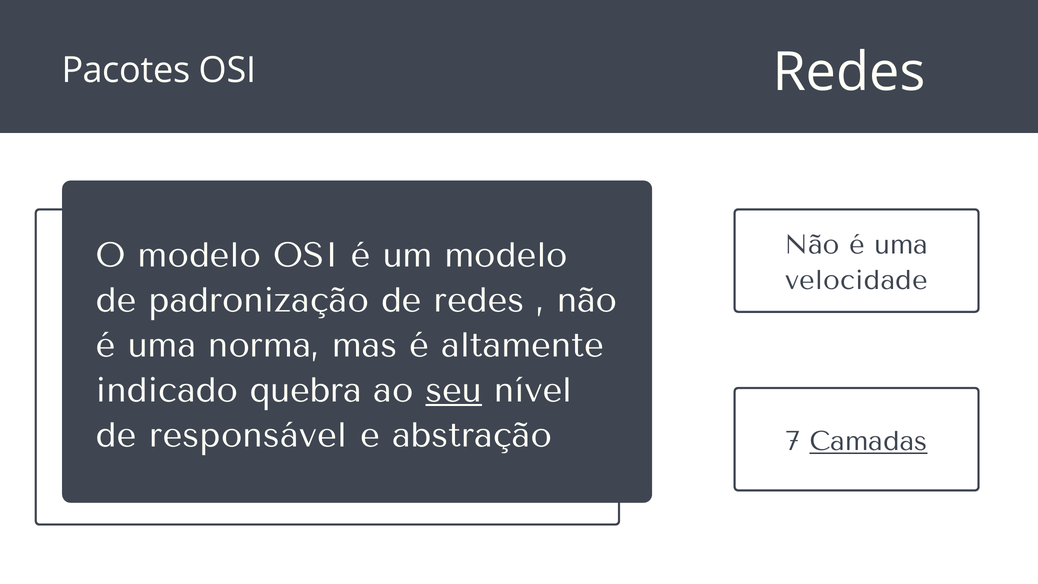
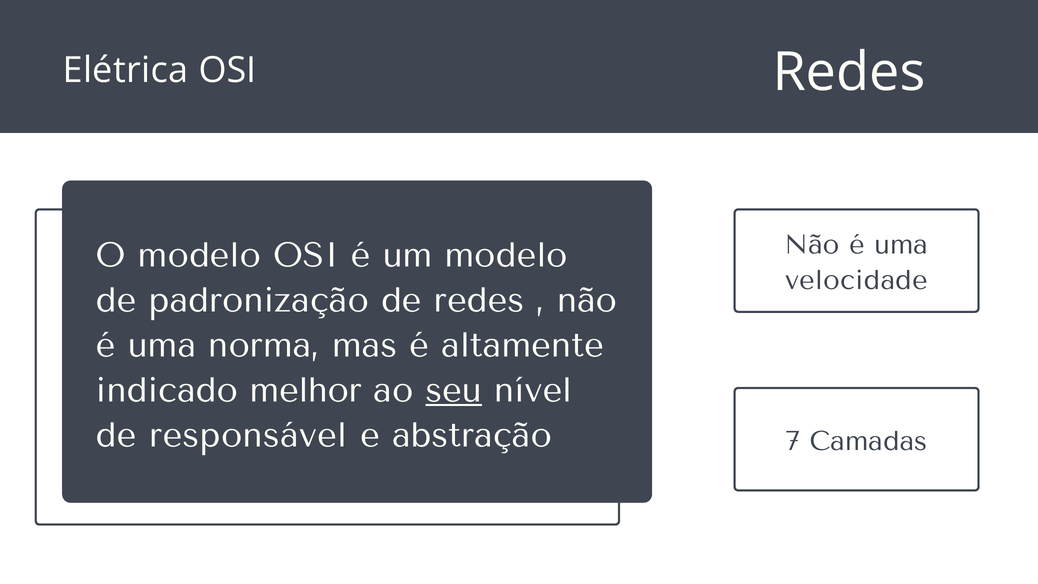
Pacotes: Pacotes -> Elétrica (125, 70)
quebra: quebra -> melhor (306, 390)
Camadas underline: present -> none (869, 441)
